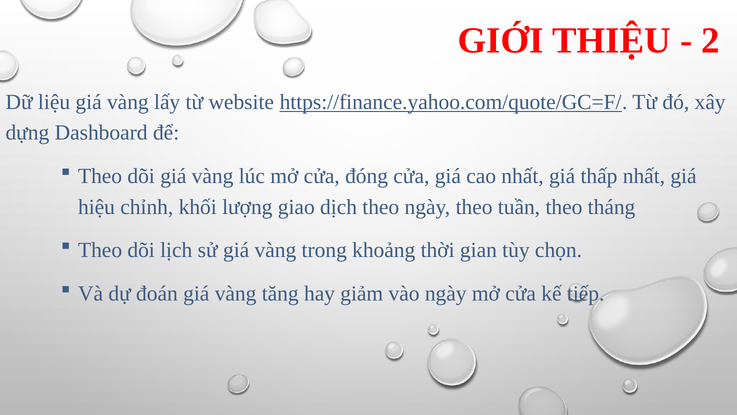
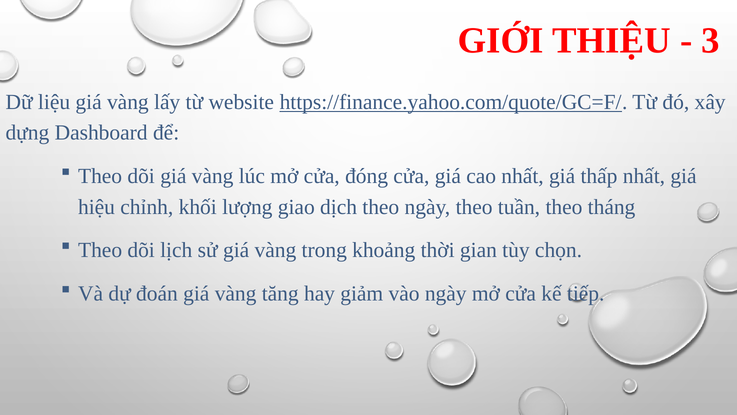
2: 2 -> 3 (711, 41)
